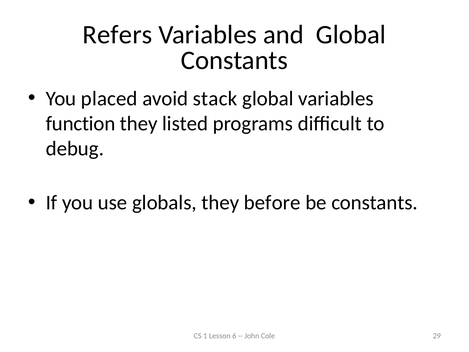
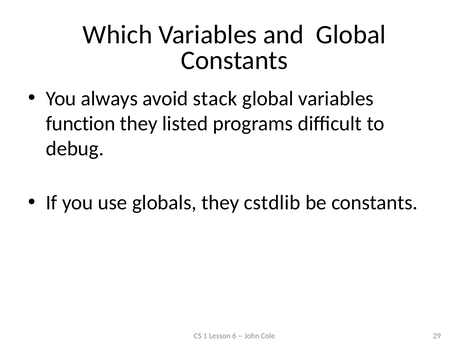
Refers: Refers -> Which (117, 35)
placed: placed -> always (109, 98)
before: before -> cstdlib (272, 203)
